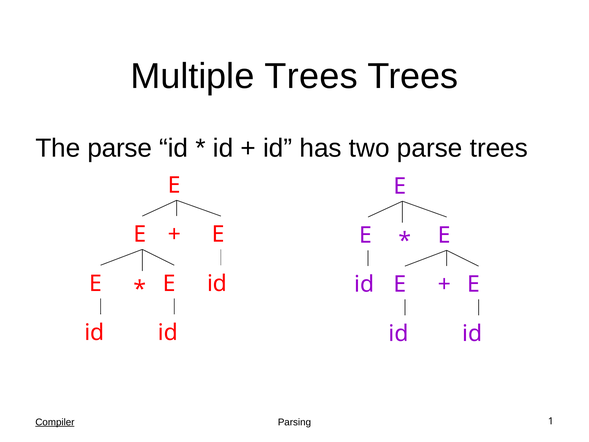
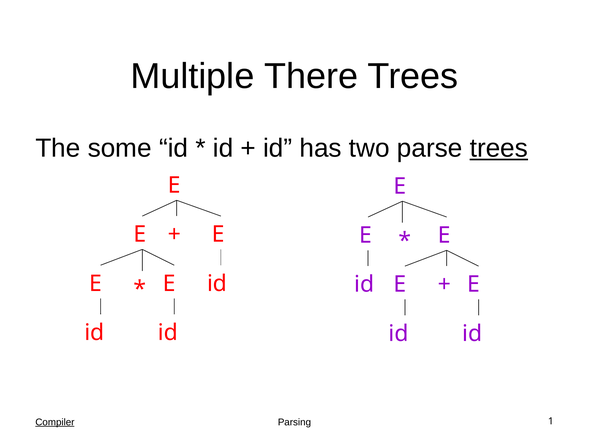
Multiple Trees: Trees -> There (311, 76)
The parse: parse -> some (120, 148)
trees underline: none -> present (499, 148)
